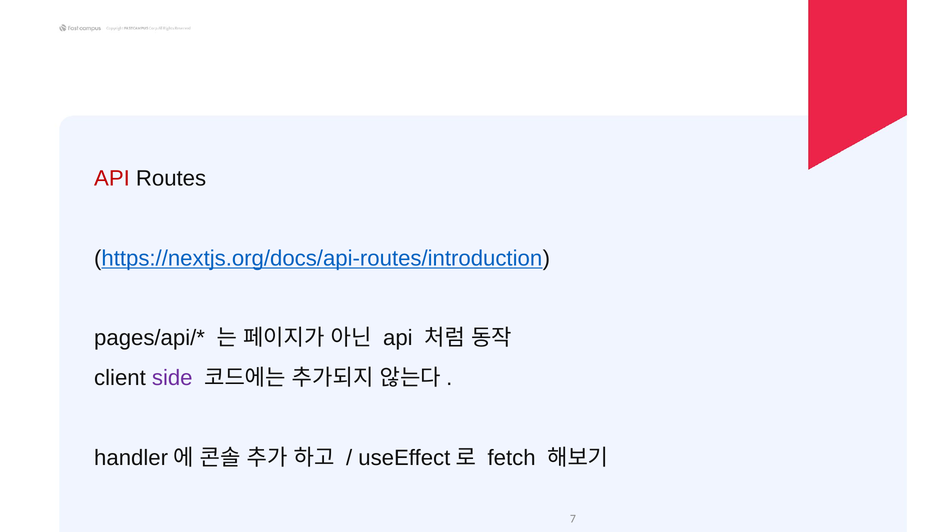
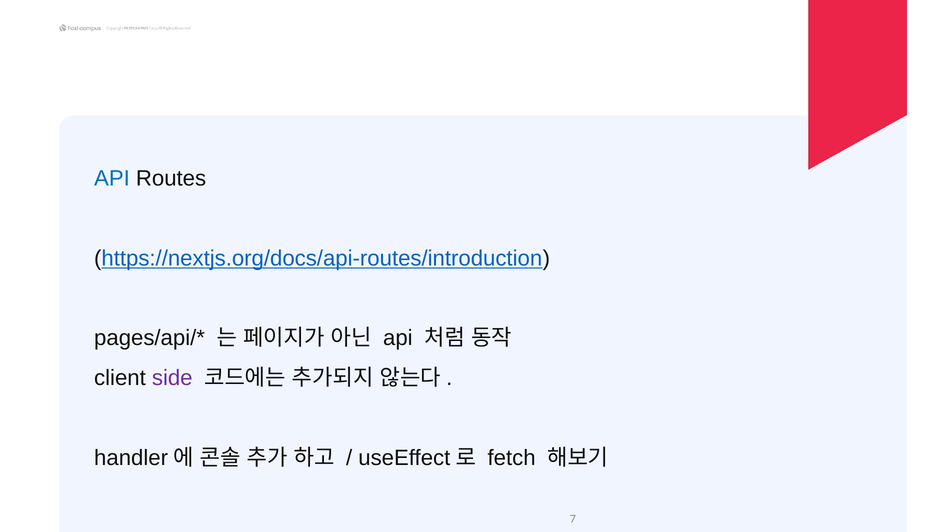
API colour: red -> blue (112, 178)
